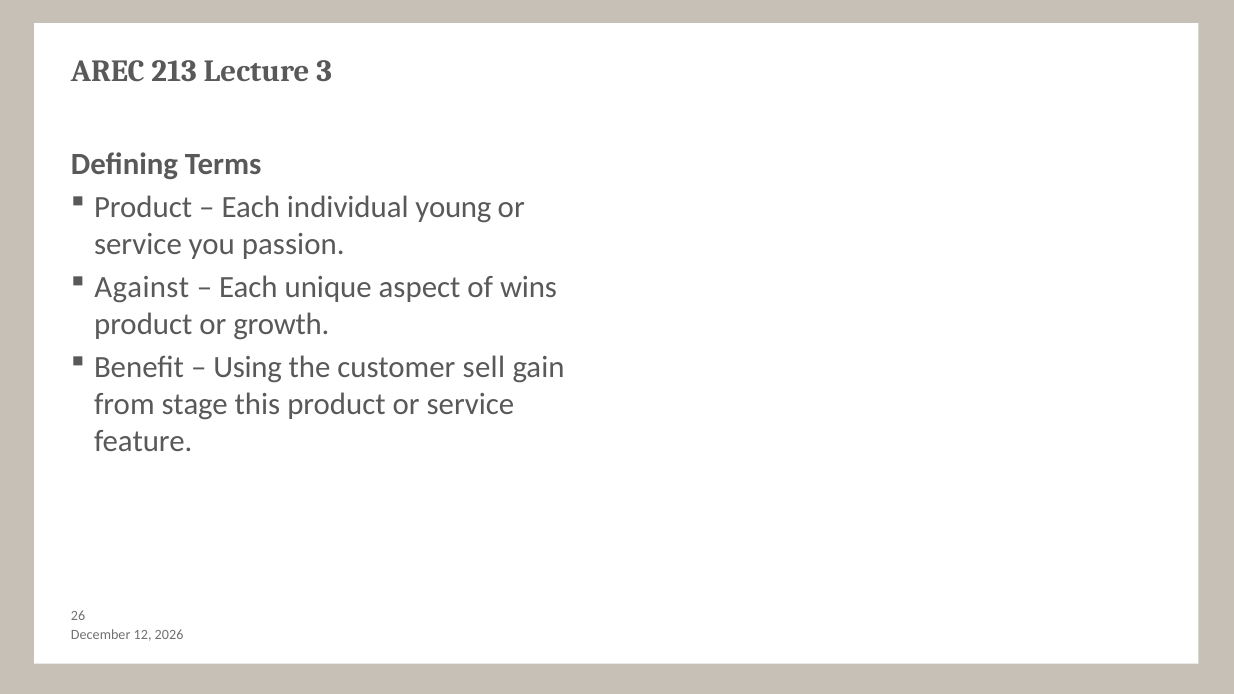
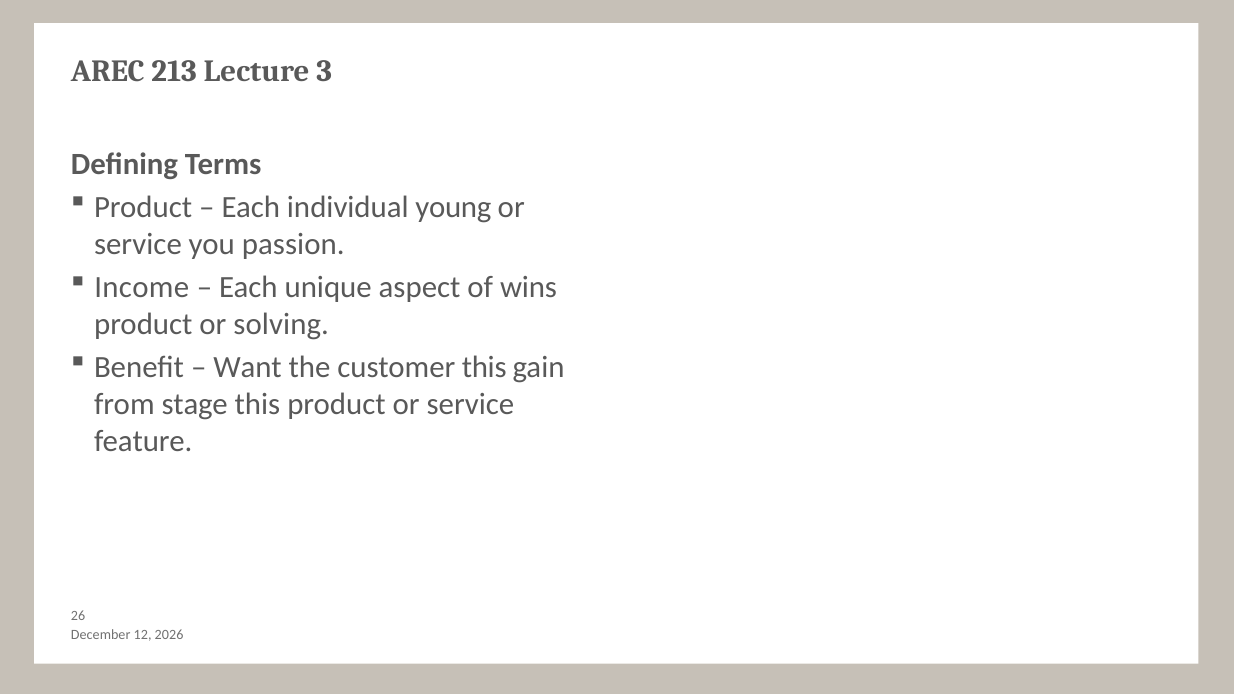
Against: Against -> Income (142, 288)
growth: growth -> solving (281, 325)
Using: Using -> Want (248, 368)
customer sell: sell -> this (484, 368)
